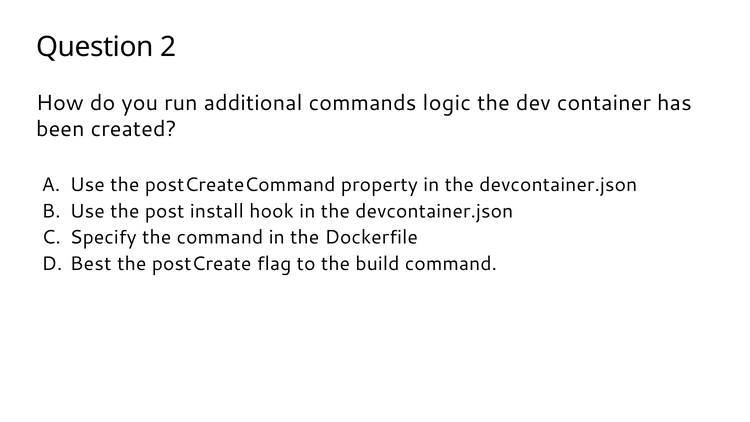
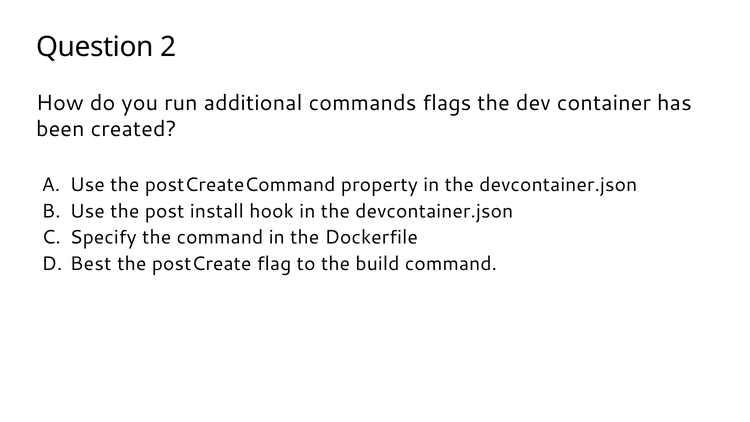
logic: logic -> flags (447, 103)
